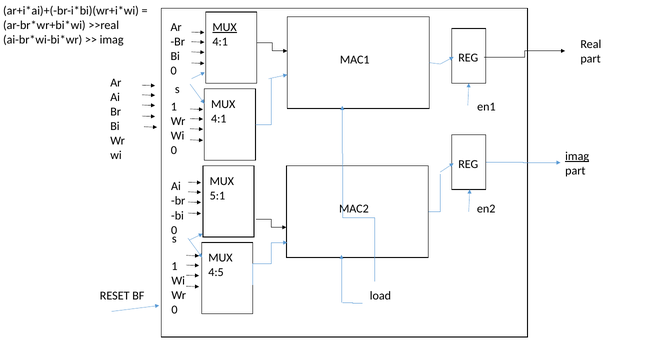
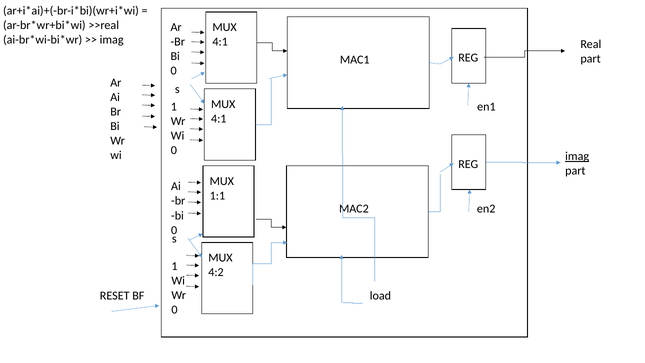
MUX underline: present -> none (225, 27)
5:1: 5:1 -> 1:1 (217, 195)
4:5: 4:5 -> 4:2 (216, 272)
